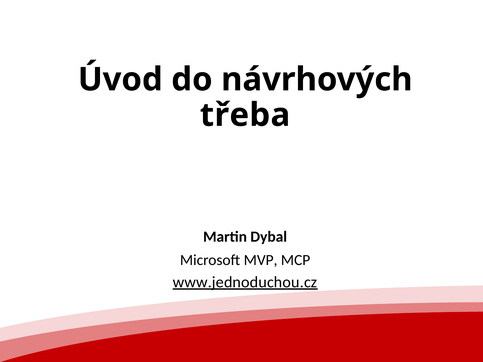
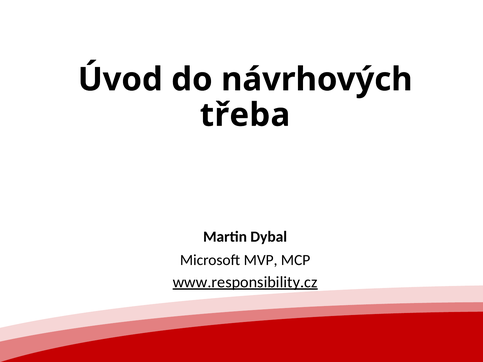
www.jednoduchou.cz: www.jednoduchou.cz -> www.responsibility.cz (245, 282)
